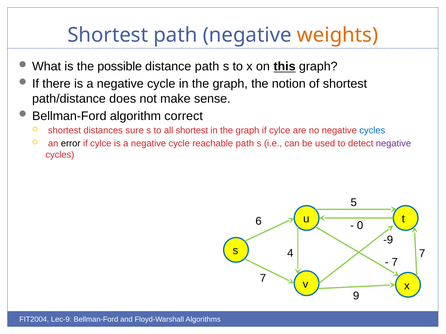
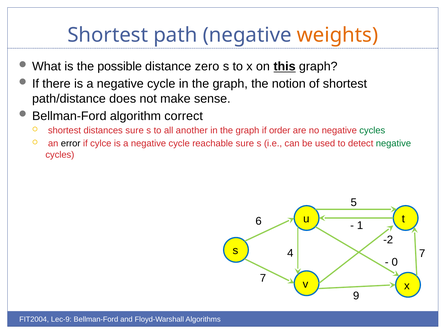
distance path: path -> zero (207, 67)
all shortest: shortest -> another (192, 131)
graph if cylce: cylce -> order (280, 131)
cycles colour: blue -> green (372, 131)
reachable path: path -> sure (245, 144)
negative colour: purple -> green (393, 144)
0: 0 -> 1 (360, 226)
-9: -9 -> -2 (388, 240)
7: 7 -> 0 (395, 262)
